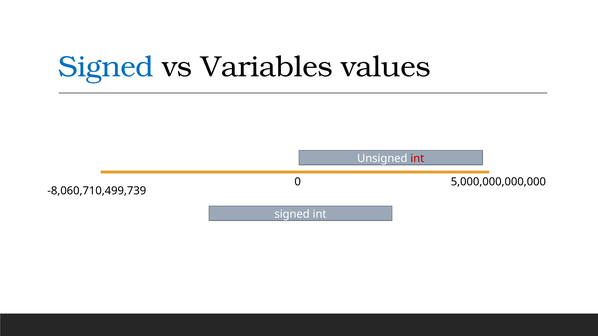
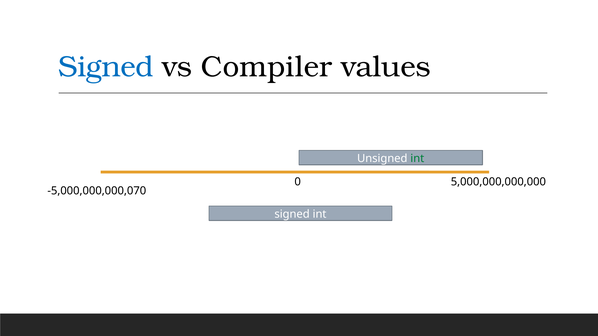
Variables: Variables -> Compiler (266, 67)
int colour: red -> green (417, 159)
-8,060,710,499,739: -8,060,710,499,739 -> -5,000,000,000,070 (97, 191)
